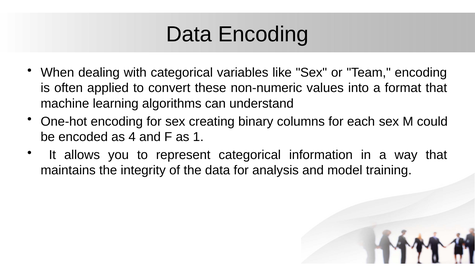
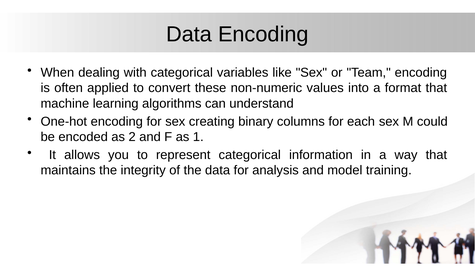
4: 4 -> 2 (132, 137)
